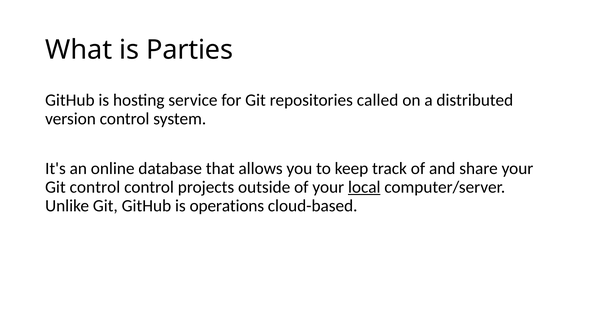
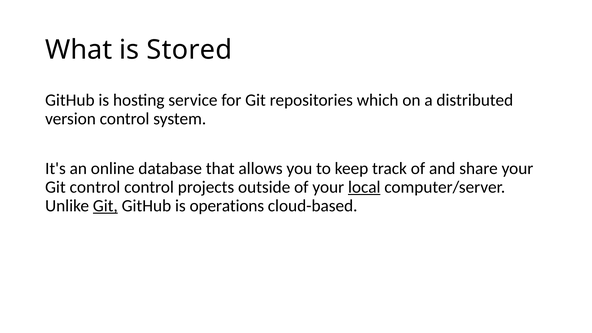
Parties: Parties -> Stored (189, 50)
called: called -> which (378, 100)
Git underline: none -> present (105, 206)
